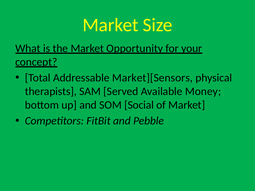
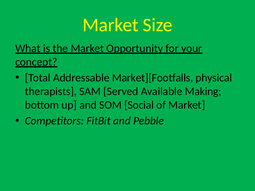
Market][Sensors: Market][Sensors -> Market][Footfalls (153, 78)
Money: Money -> Making (203, 92)
